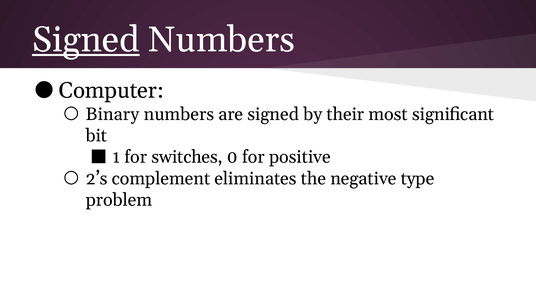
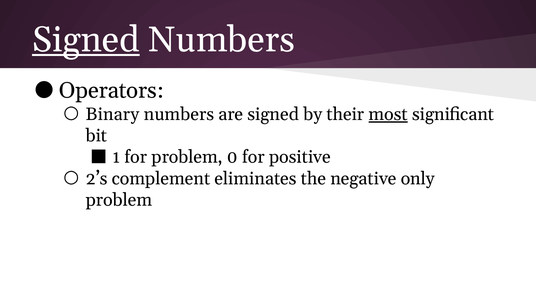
Computer: Computer -> Operators (111, 91)
most underline: none -> present (388, 114)
for switches: switches -> problem (187, 157)
type: type -> only (418, 179)
